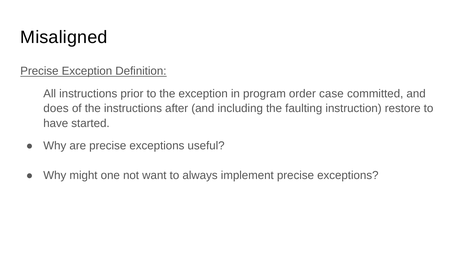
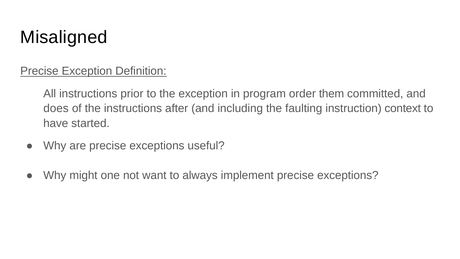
case: case -> them (332, 94)
restore: restore -> context (403, 108)
